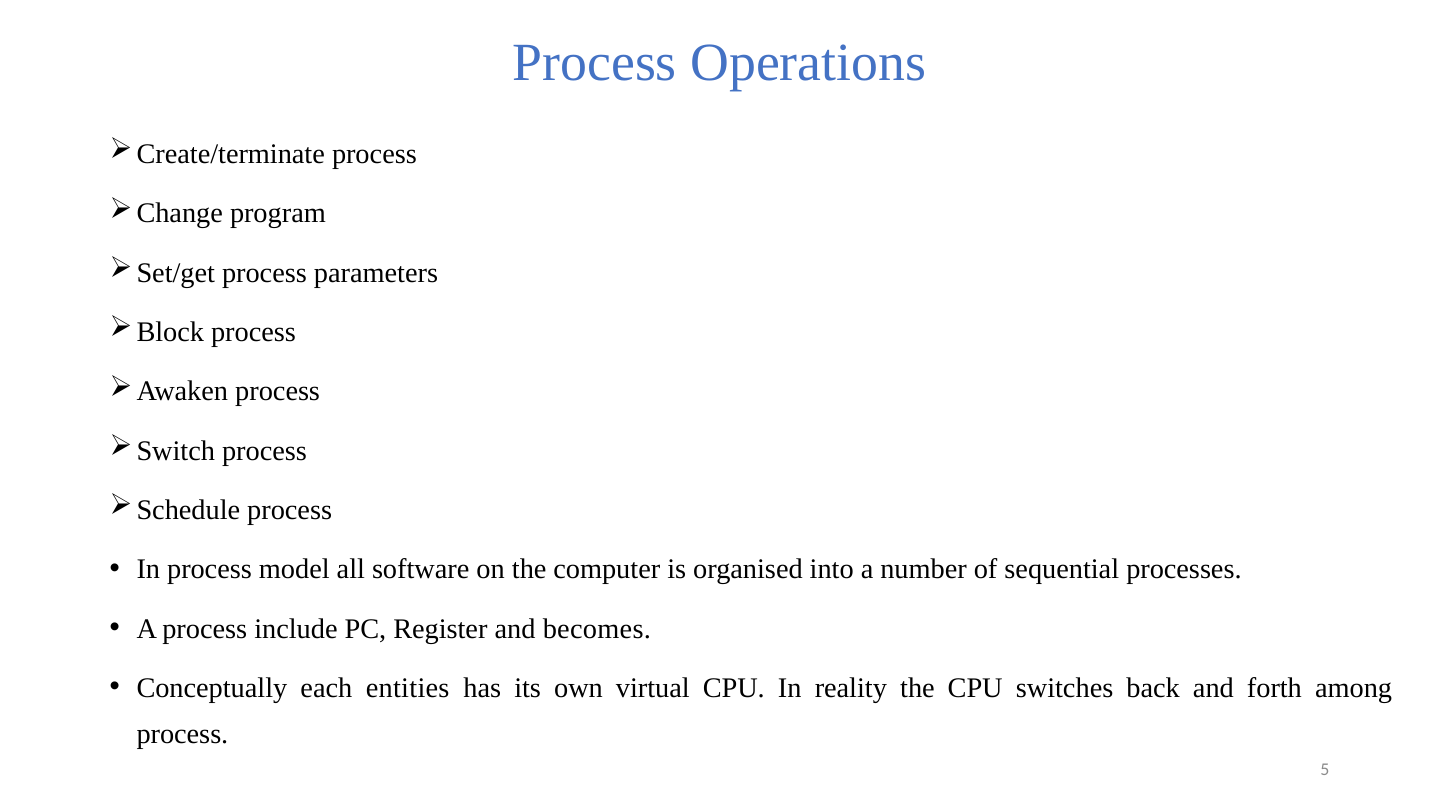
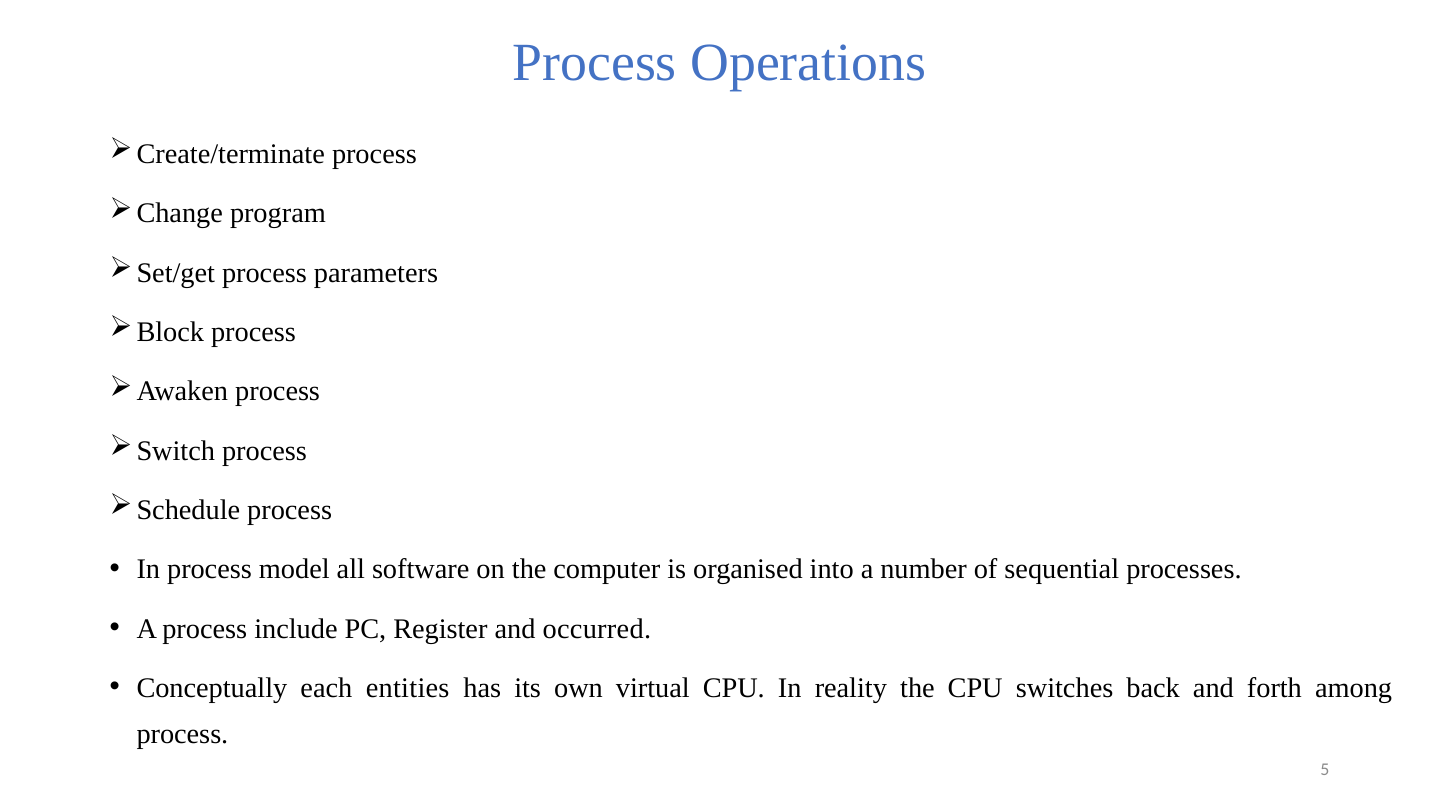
becomes: becomes -> occurred (597, 629)
